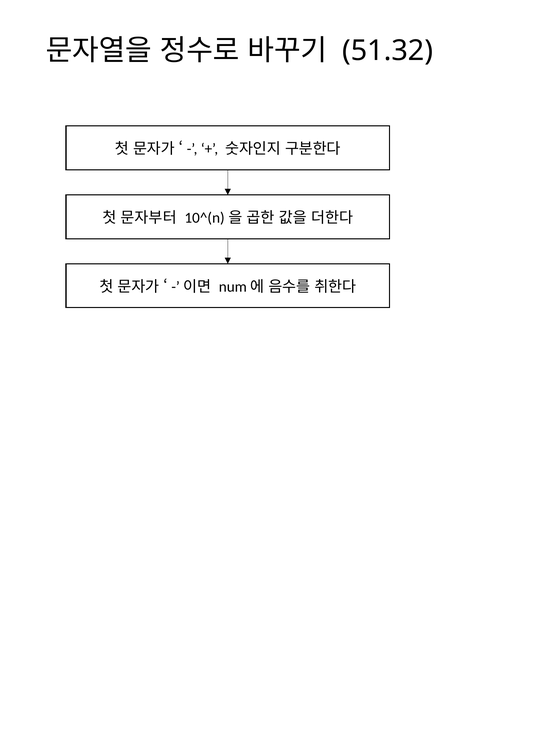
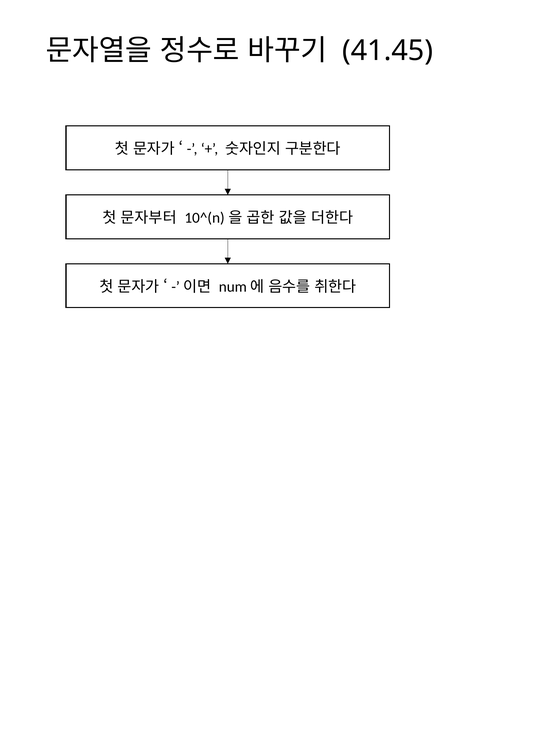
51.32: 51.32 -> 41.45 (388, 51)
